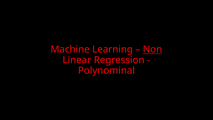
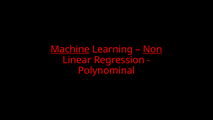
Machine underline: none -> present (70, 49)
